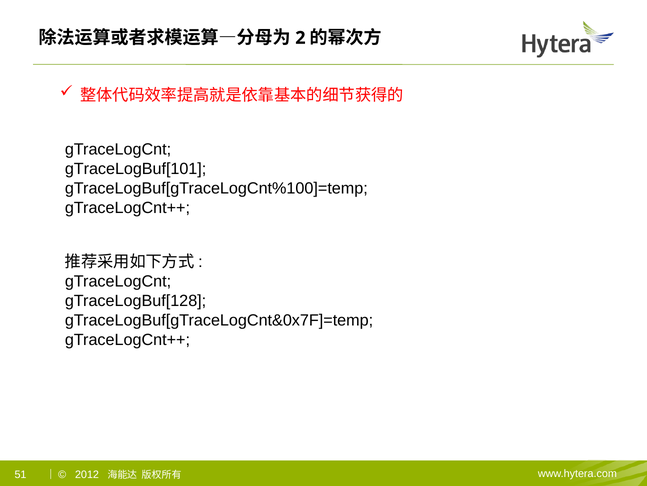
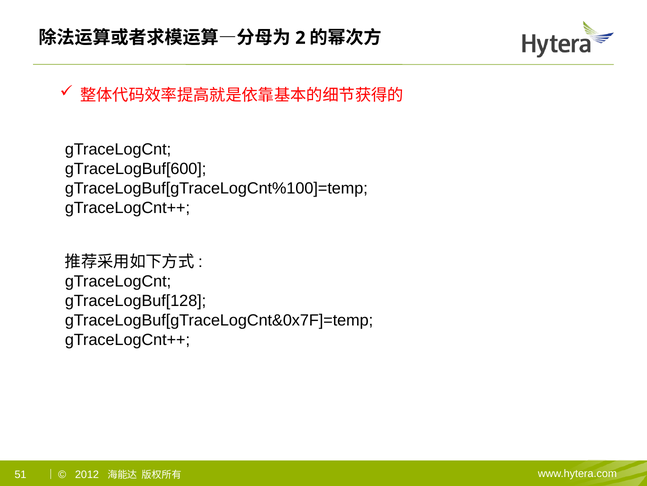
gTraceLogBuf[101: gTraceLogBuf[101 -> gTraceLogBuf[600 (136, 169)
